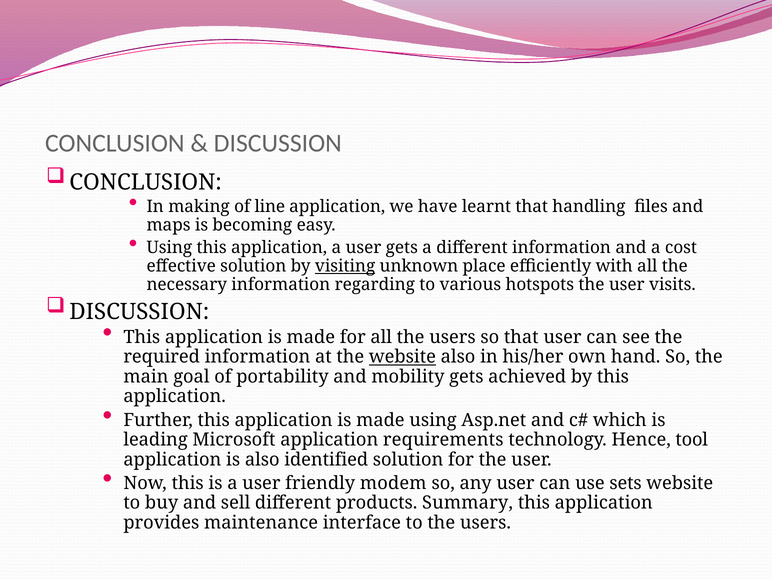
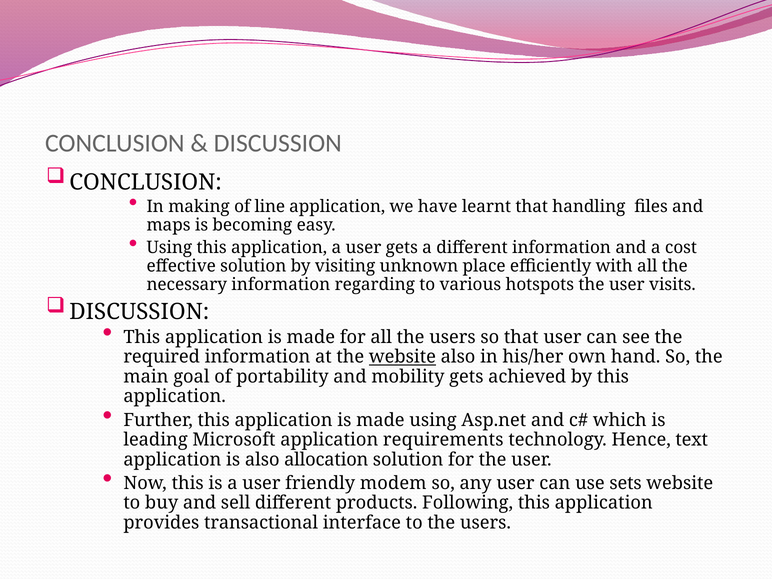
visiting underline: present -> none (345, 266)
tool: tool -> text (692, 440)
identified: identified -> allocation (326, 459)
Summary: Summary -> Following (468, 503)
maintenance: maintenance -> transactional (261, 523)
